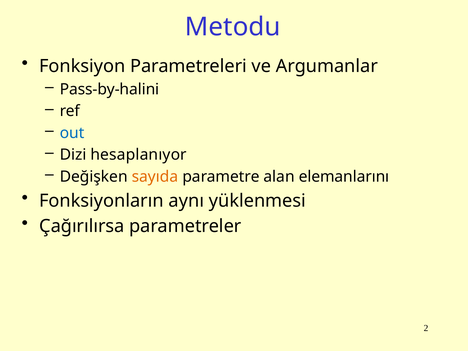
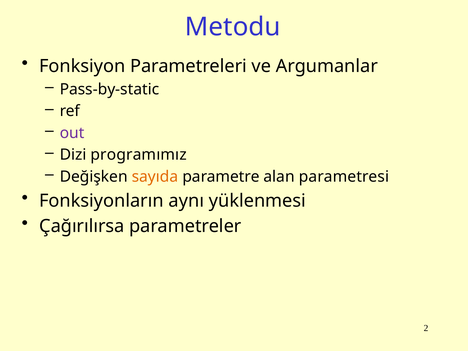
Pass-by-halini: Pass-by-halini -> Pass-by-static (109, 89)
out colour: blue -> purple (72, 133)
hesaplanıyor: hesaplanıyor -> programımız (139, 155)
elemanlarını: elemanlarını -> parametresi (344, 177)
